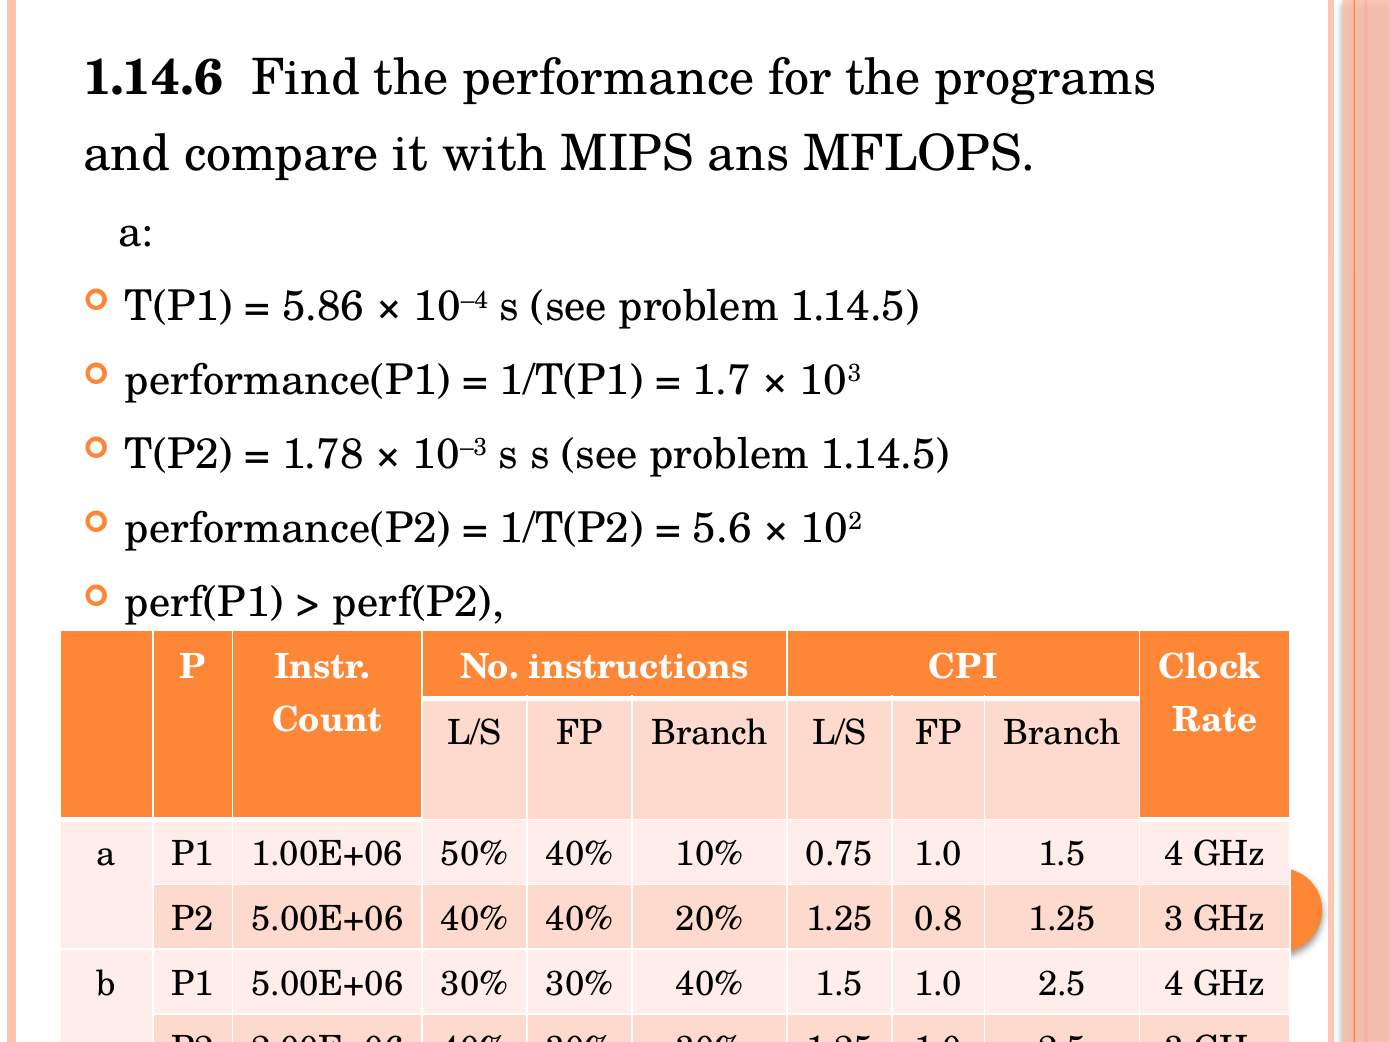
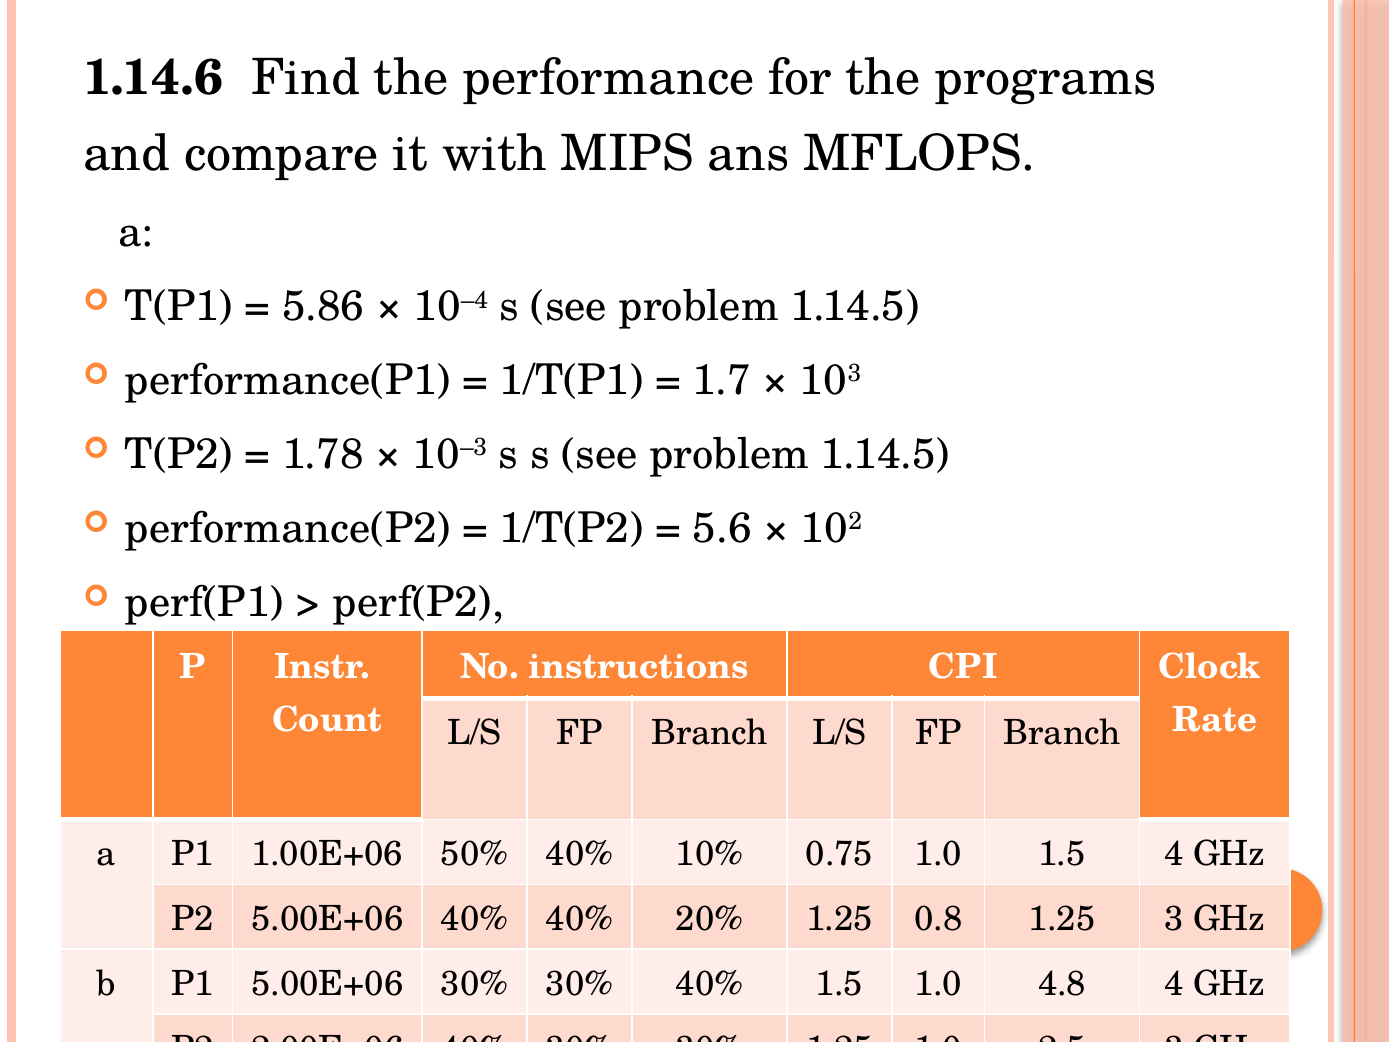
1.5 1.0 2.5: 2.5 -> 4.8 (1062, 984)
